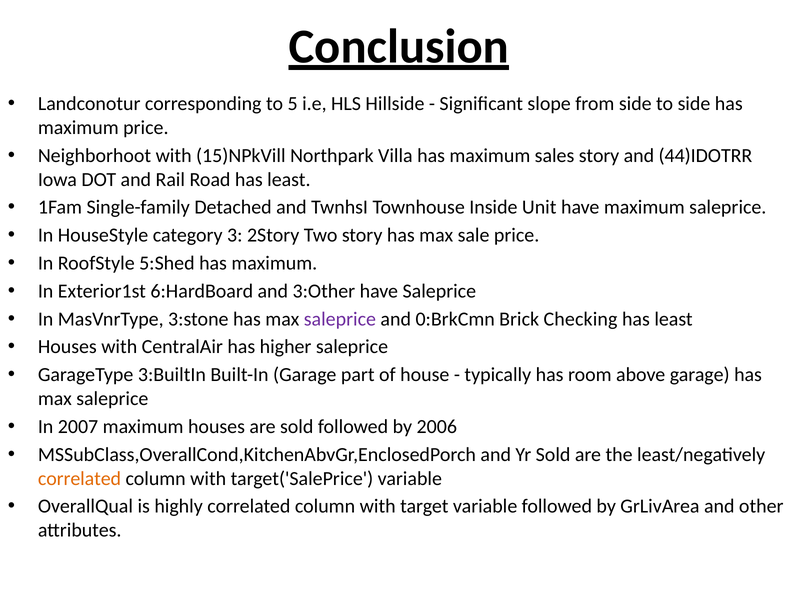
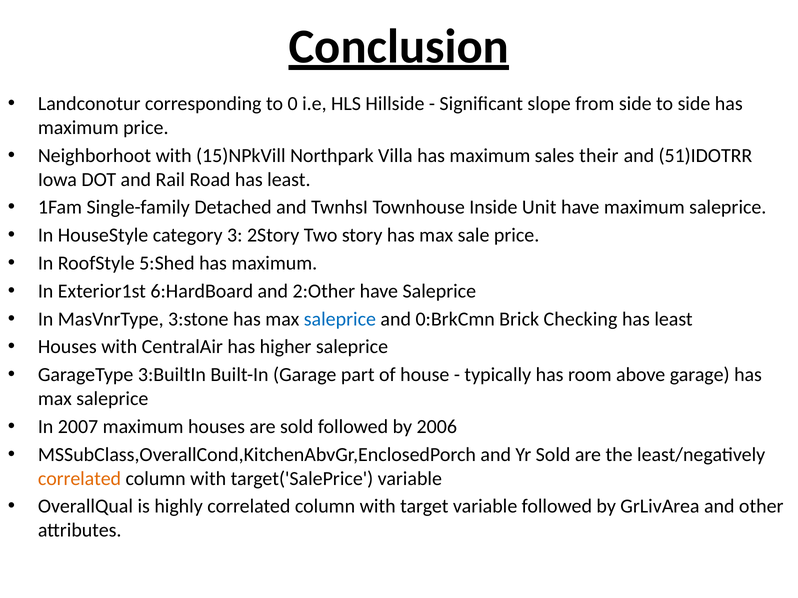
5: 5 -> 0 (293, 104)
sales story: story -> their (599, 156)
44)IDOTRR: 44)IDOTRR -> 51)IDOTRR (705, 156)
3:Other: 3:Other -> 2:Other (324, 291)
saleprice colour: purple -> blue (340, 319)
